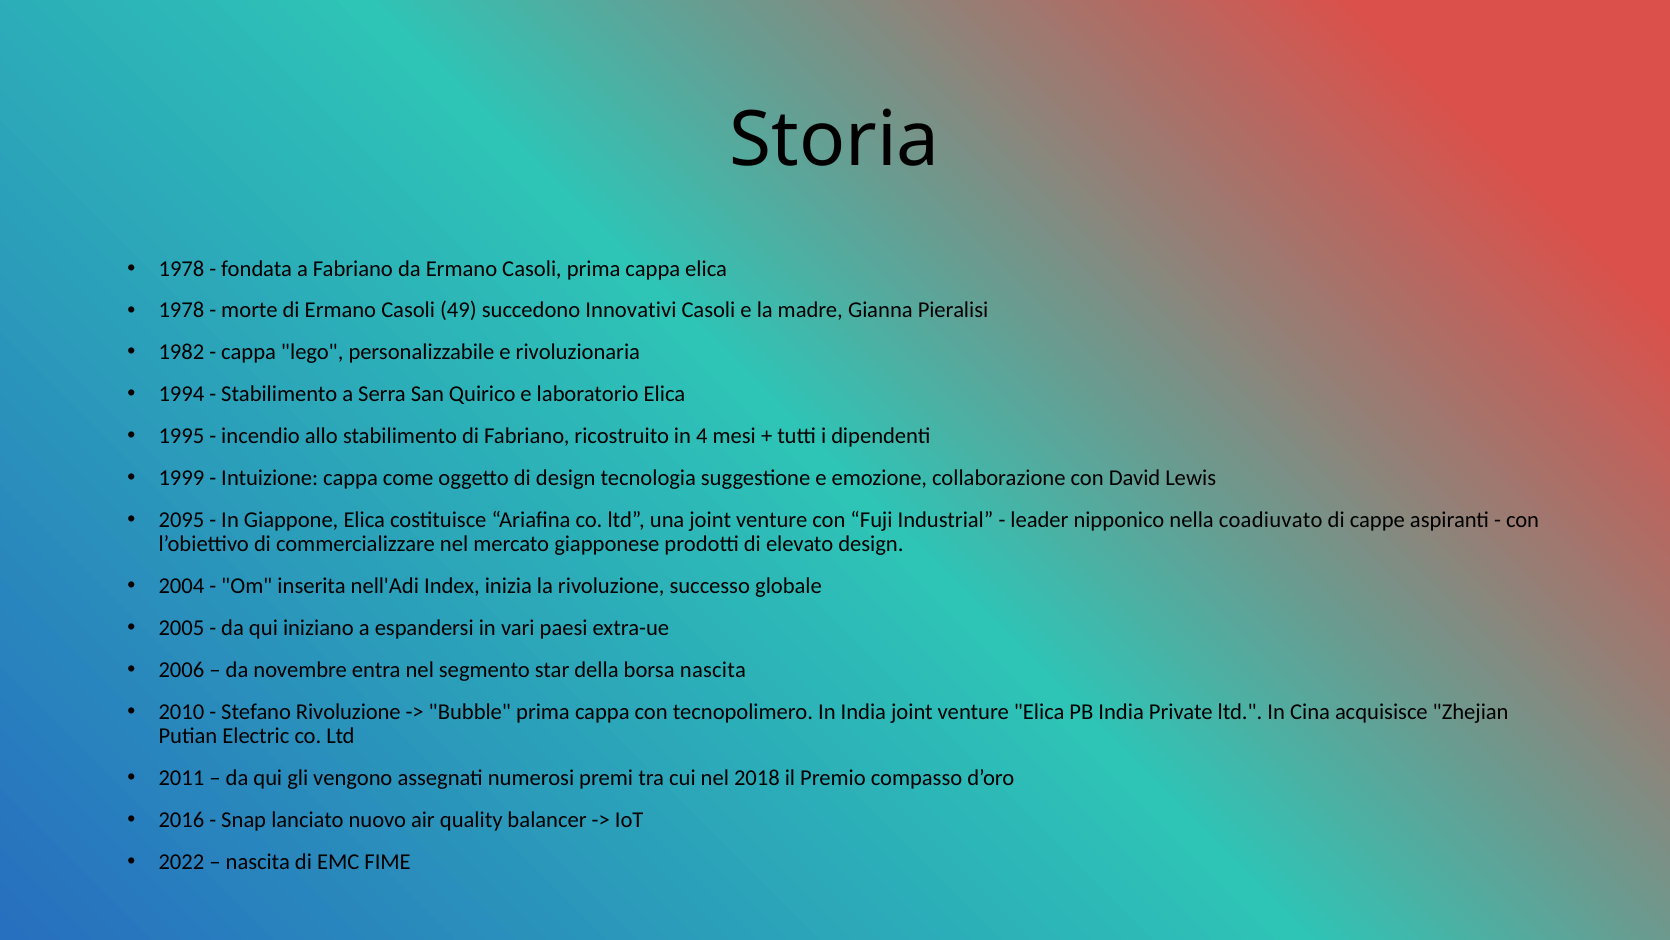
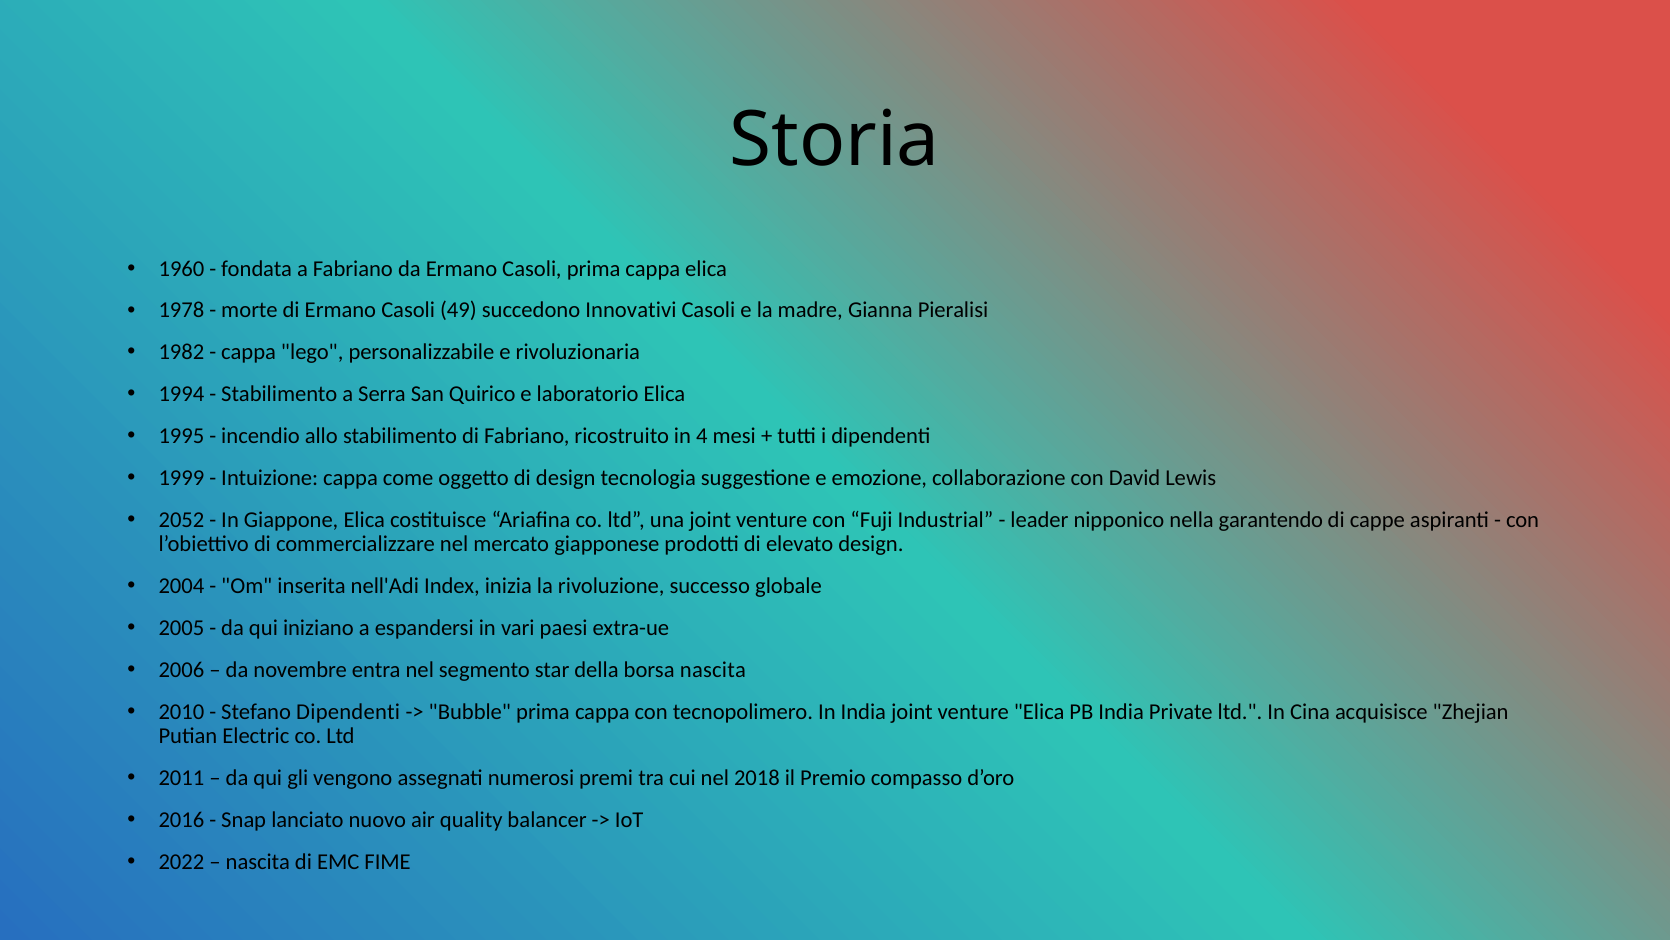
1978: 1978 -> 1960 (181, 268)
2095: 2095 -> 2052 (181, 520)
coadiuvato: coadiuvato -> garantendo (1271, 520)
Stefano Rivoluzione: Rivoluzione -> Dipendenti (348, 712)
